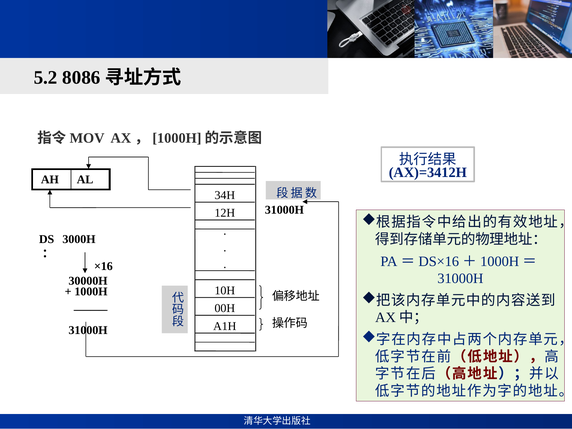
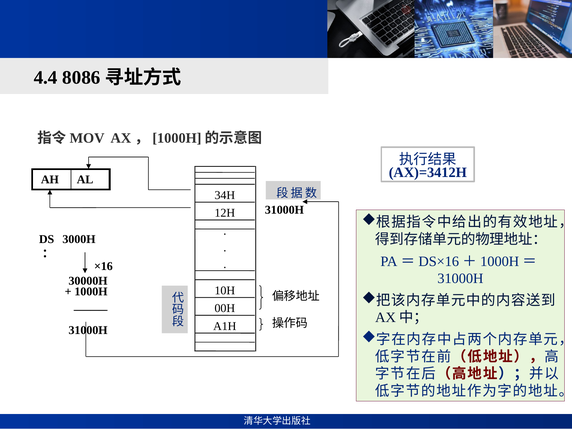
5.2: 5.2 -> 4.4 (46, 78)
